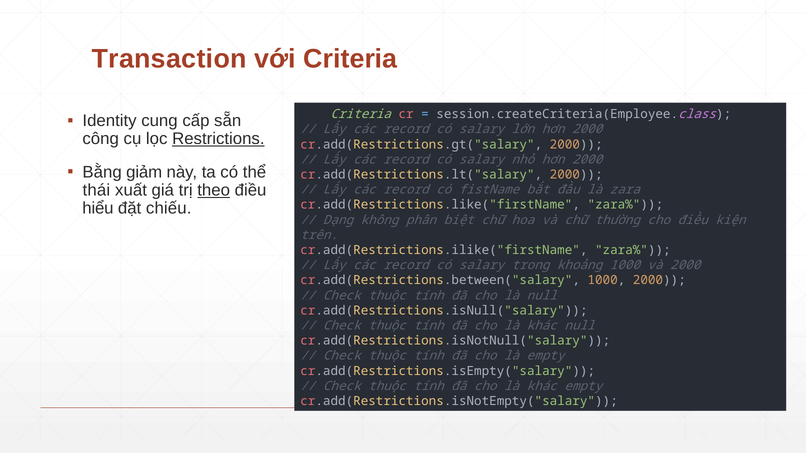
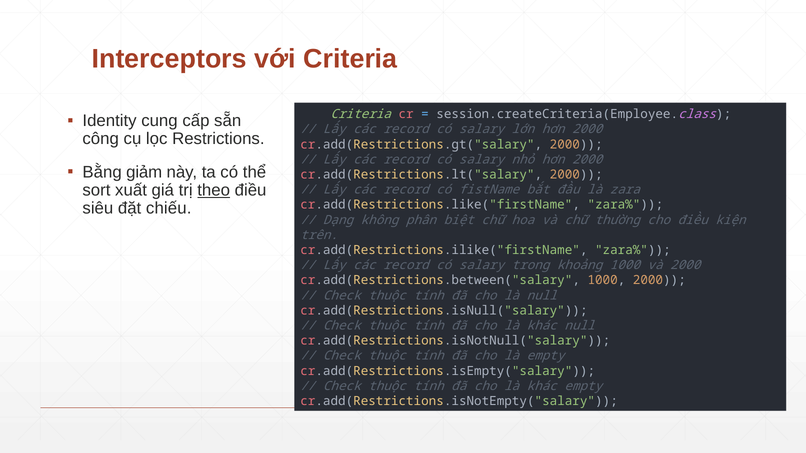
Transaction: Transaction -> Interceptors (169, 59)
Restrictions underline: present -> none (218, 139)
thái: thái -> sort (96, 190)
hiểu: hiểu -> siêu (98, 208)
